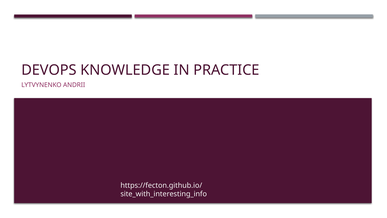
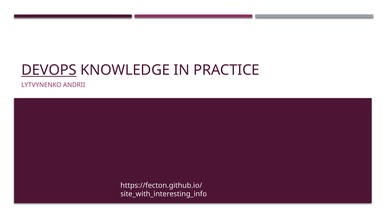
DEVOPS underline: none -> present (49, 70)
